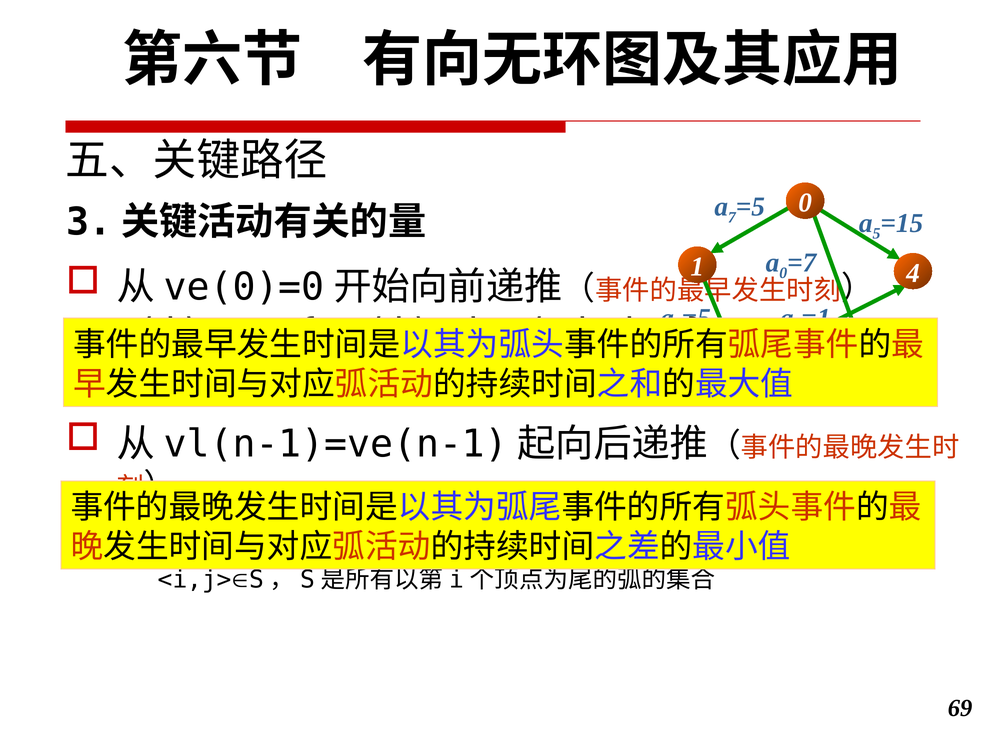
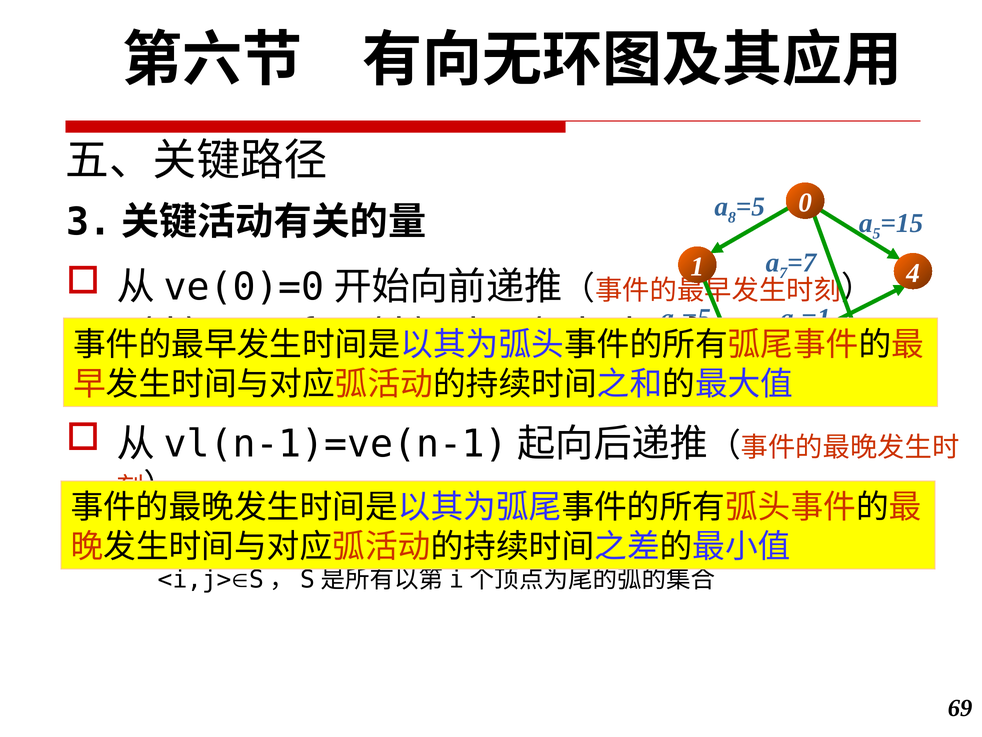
7: 7 -> 8 (732, 217)
0: 0 -> 7 (783, 273)
